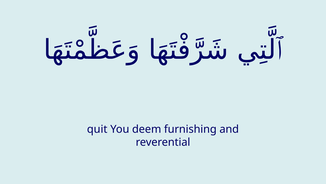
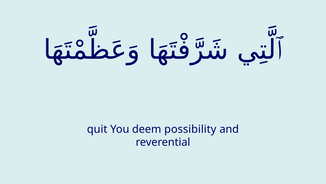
furnishing: furnishing -> possibility (190, 129)
